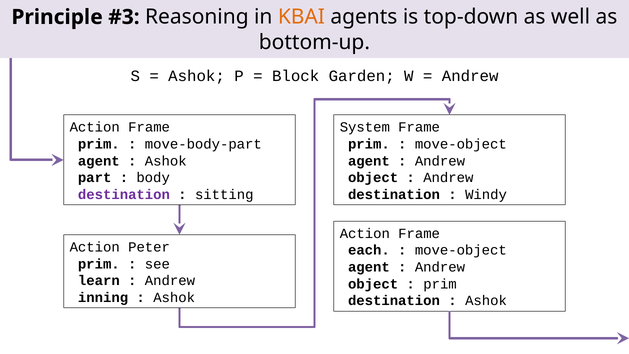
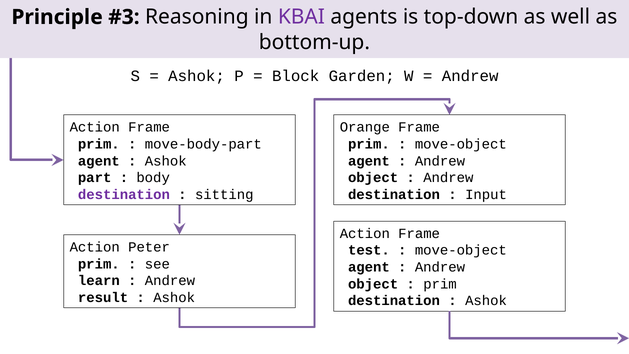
KBAI colour: orange -> purple (301, 17)
System: System -> Orange (365, 127)
Windy: Windy -> Input (486, 194)
each: each -> test (369, 250)
inning: inning -> result (103, 297)
